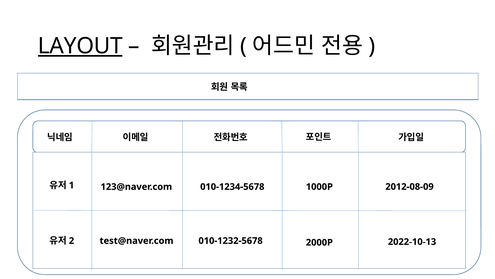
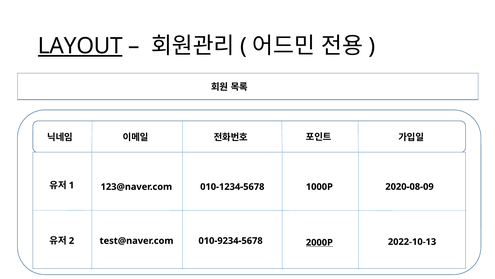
2012-08-09: 2012-08-09 -> 2020-08-09 (410, 186)
010-1232-5678: 010-1232-5678 -> 010-9234-5678 (231, 240)
2000P underline: none -> present (319, 242)
